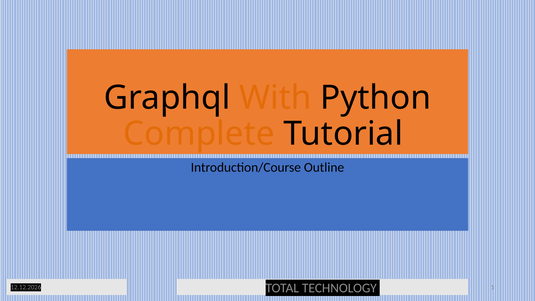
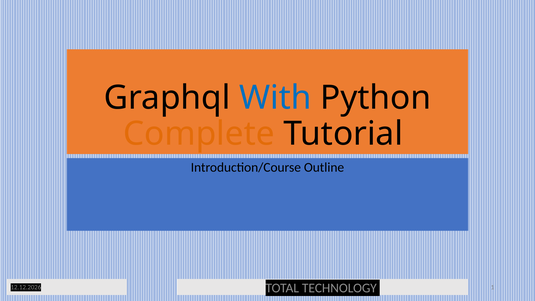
With colour: orange -> blue (275, 98)
